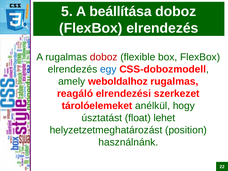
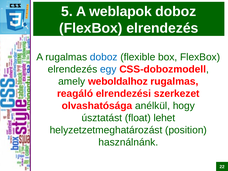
beállítása: beállítása -> weblapok (121, 11)
doboz colour: red -> blue (104, 57)
tárolóelemeket: tárolóelemeket -> olvashatósága (97, 106)
